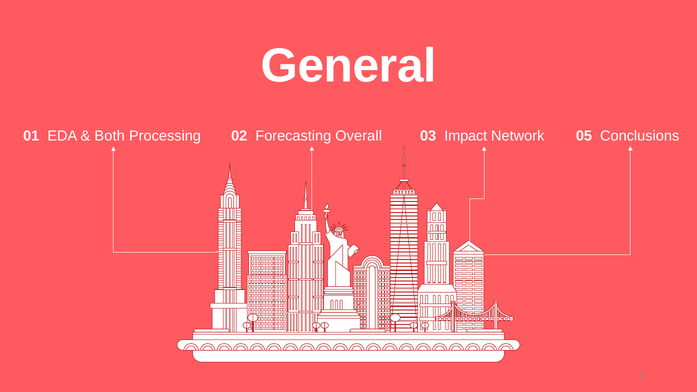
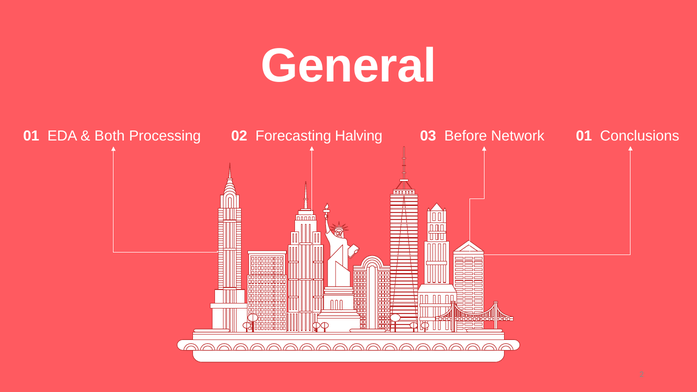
Overall: Overall -> Halving (359, 136)
Impact: Impact -> Before (466, 136)
Network 05: 05 -> 01 (584, 136)
